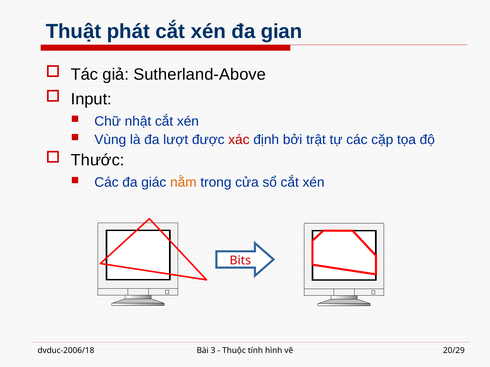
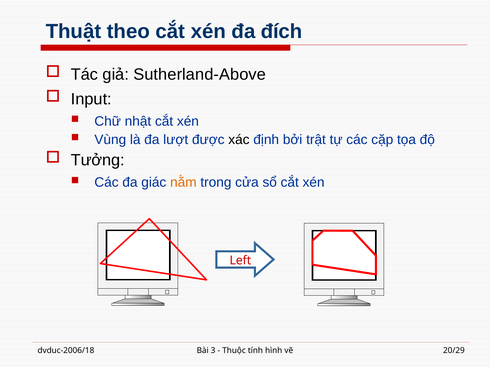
phát: phát -> theo (128, 32)
gian: gian -> đích (282, 32)
xác colour: red -> black (239, 140)
Thước: Thước -> Tưởng (98, 160)
Bits: Bits -> Left (240, 261)
